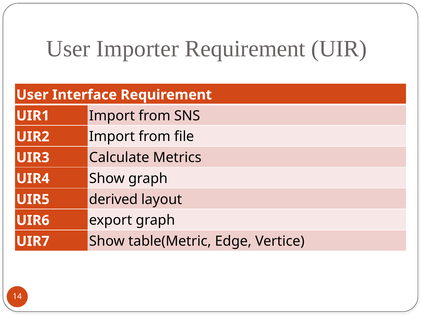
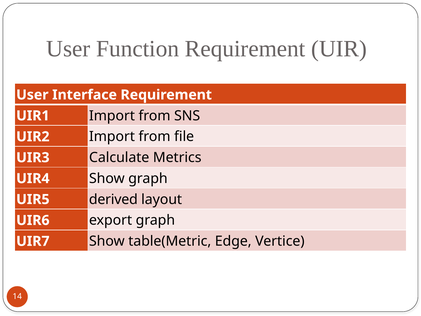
Importer: Importer -> Function (138, 49)
